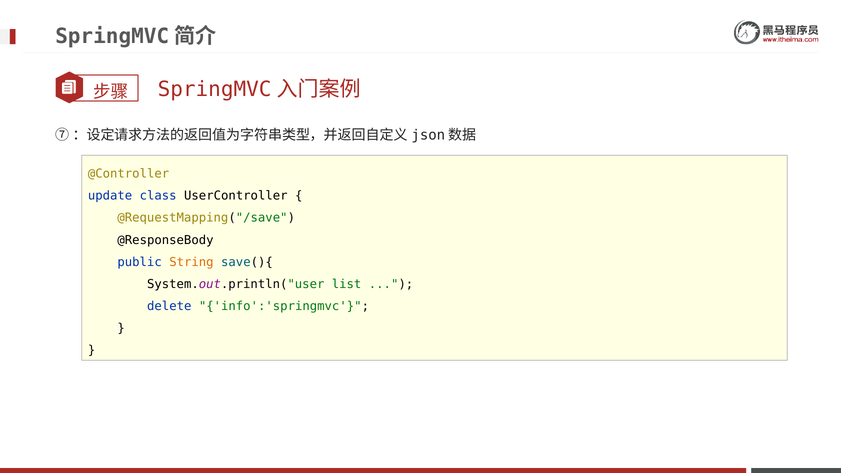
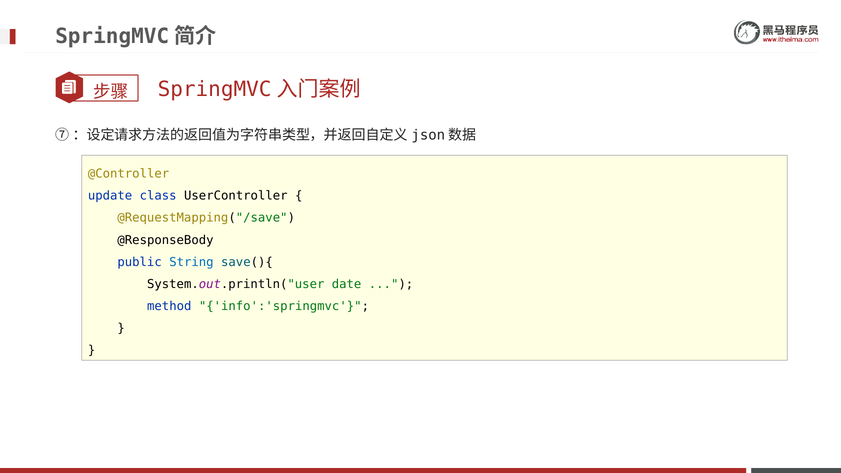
String colour: orange -> blue (191, 262)
list: list -> date (347, 284)
delete: delete -> method (169, 306)
